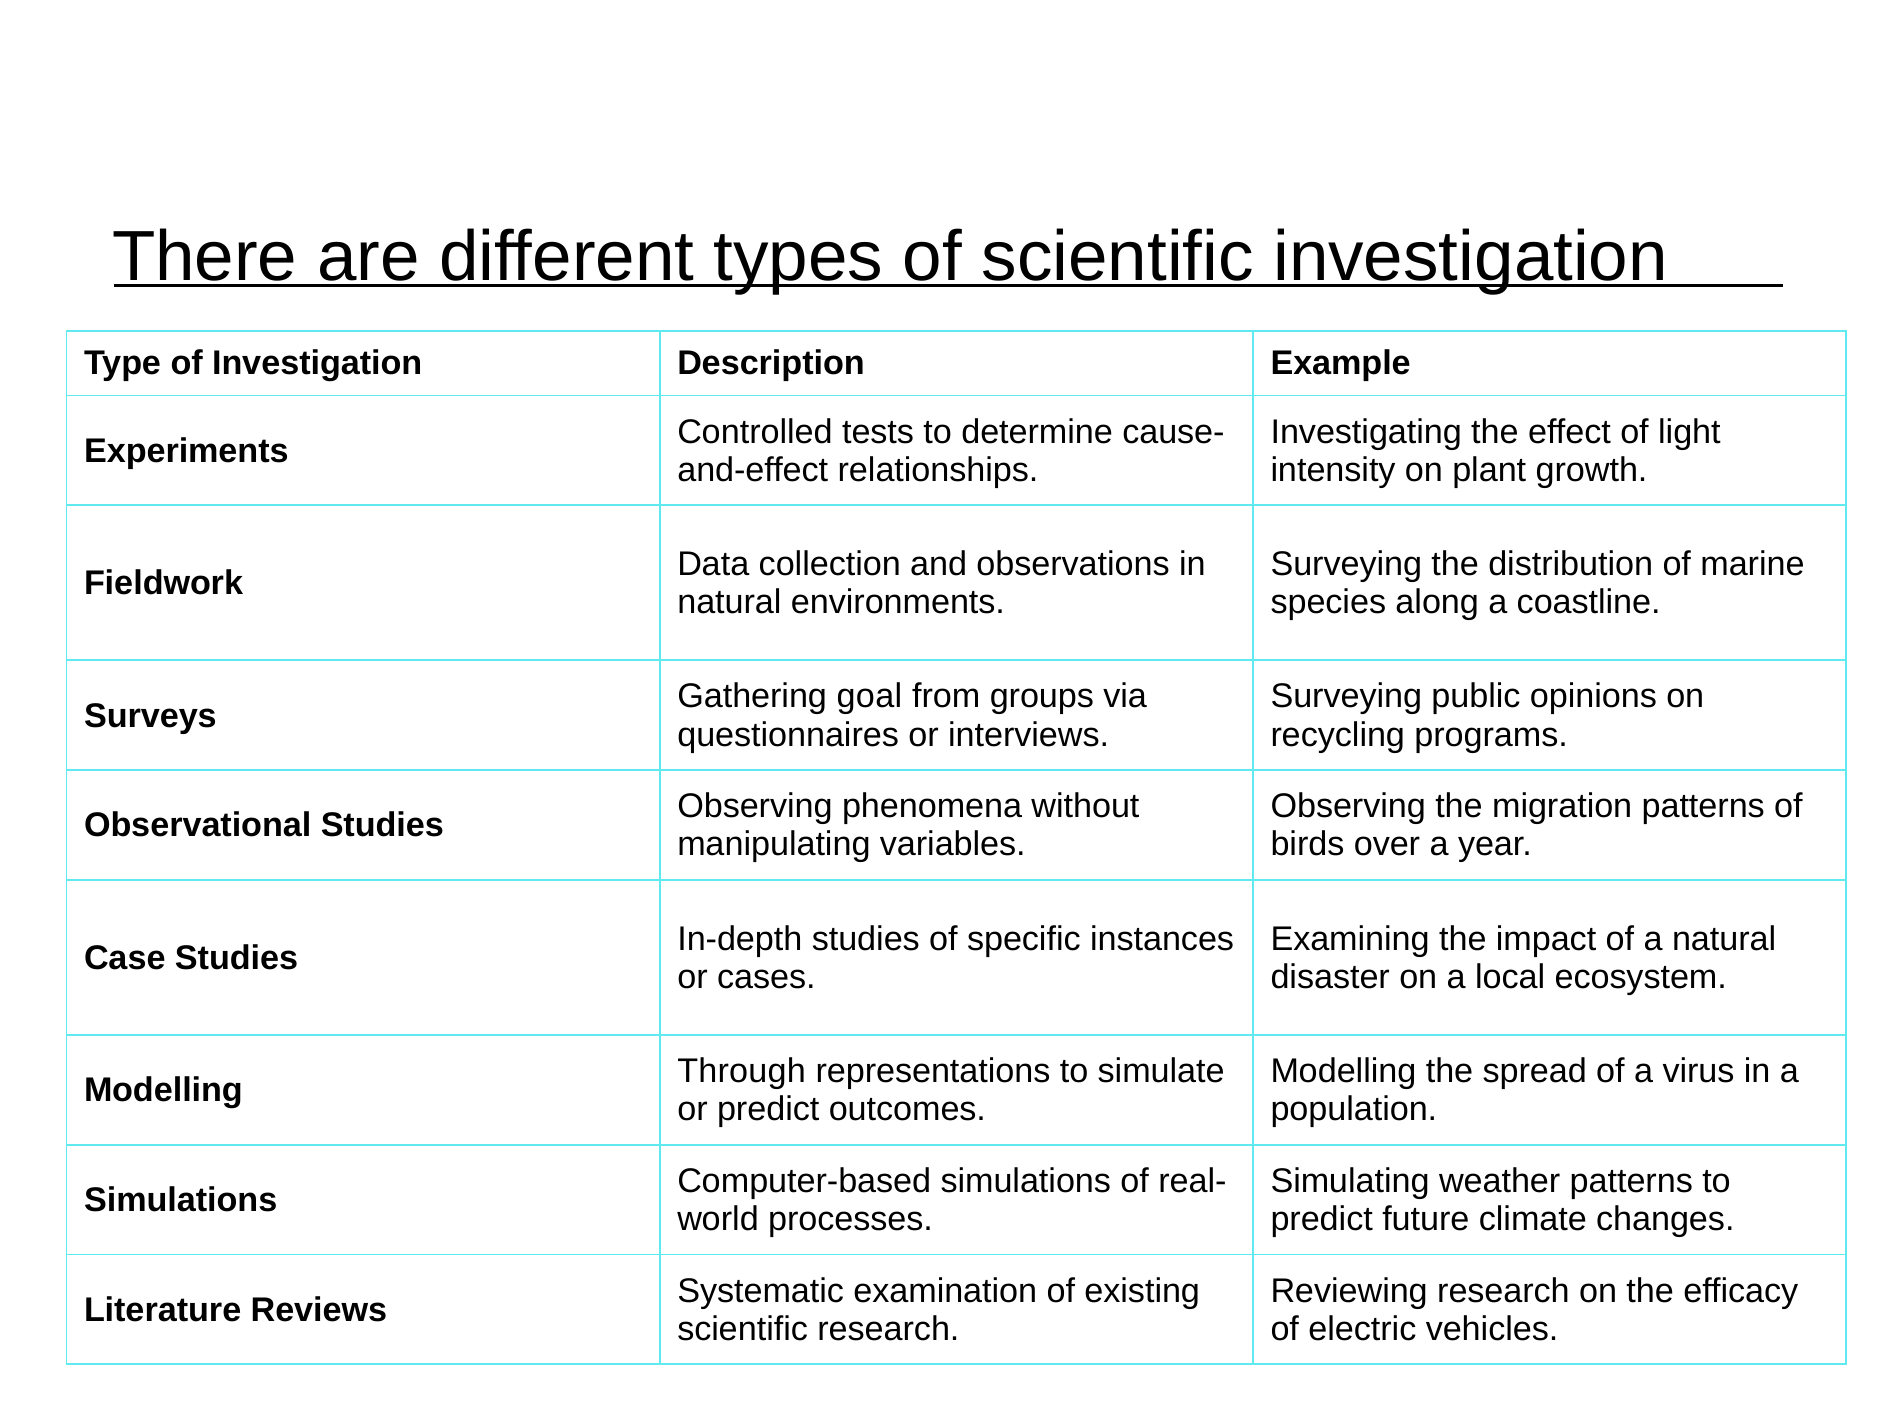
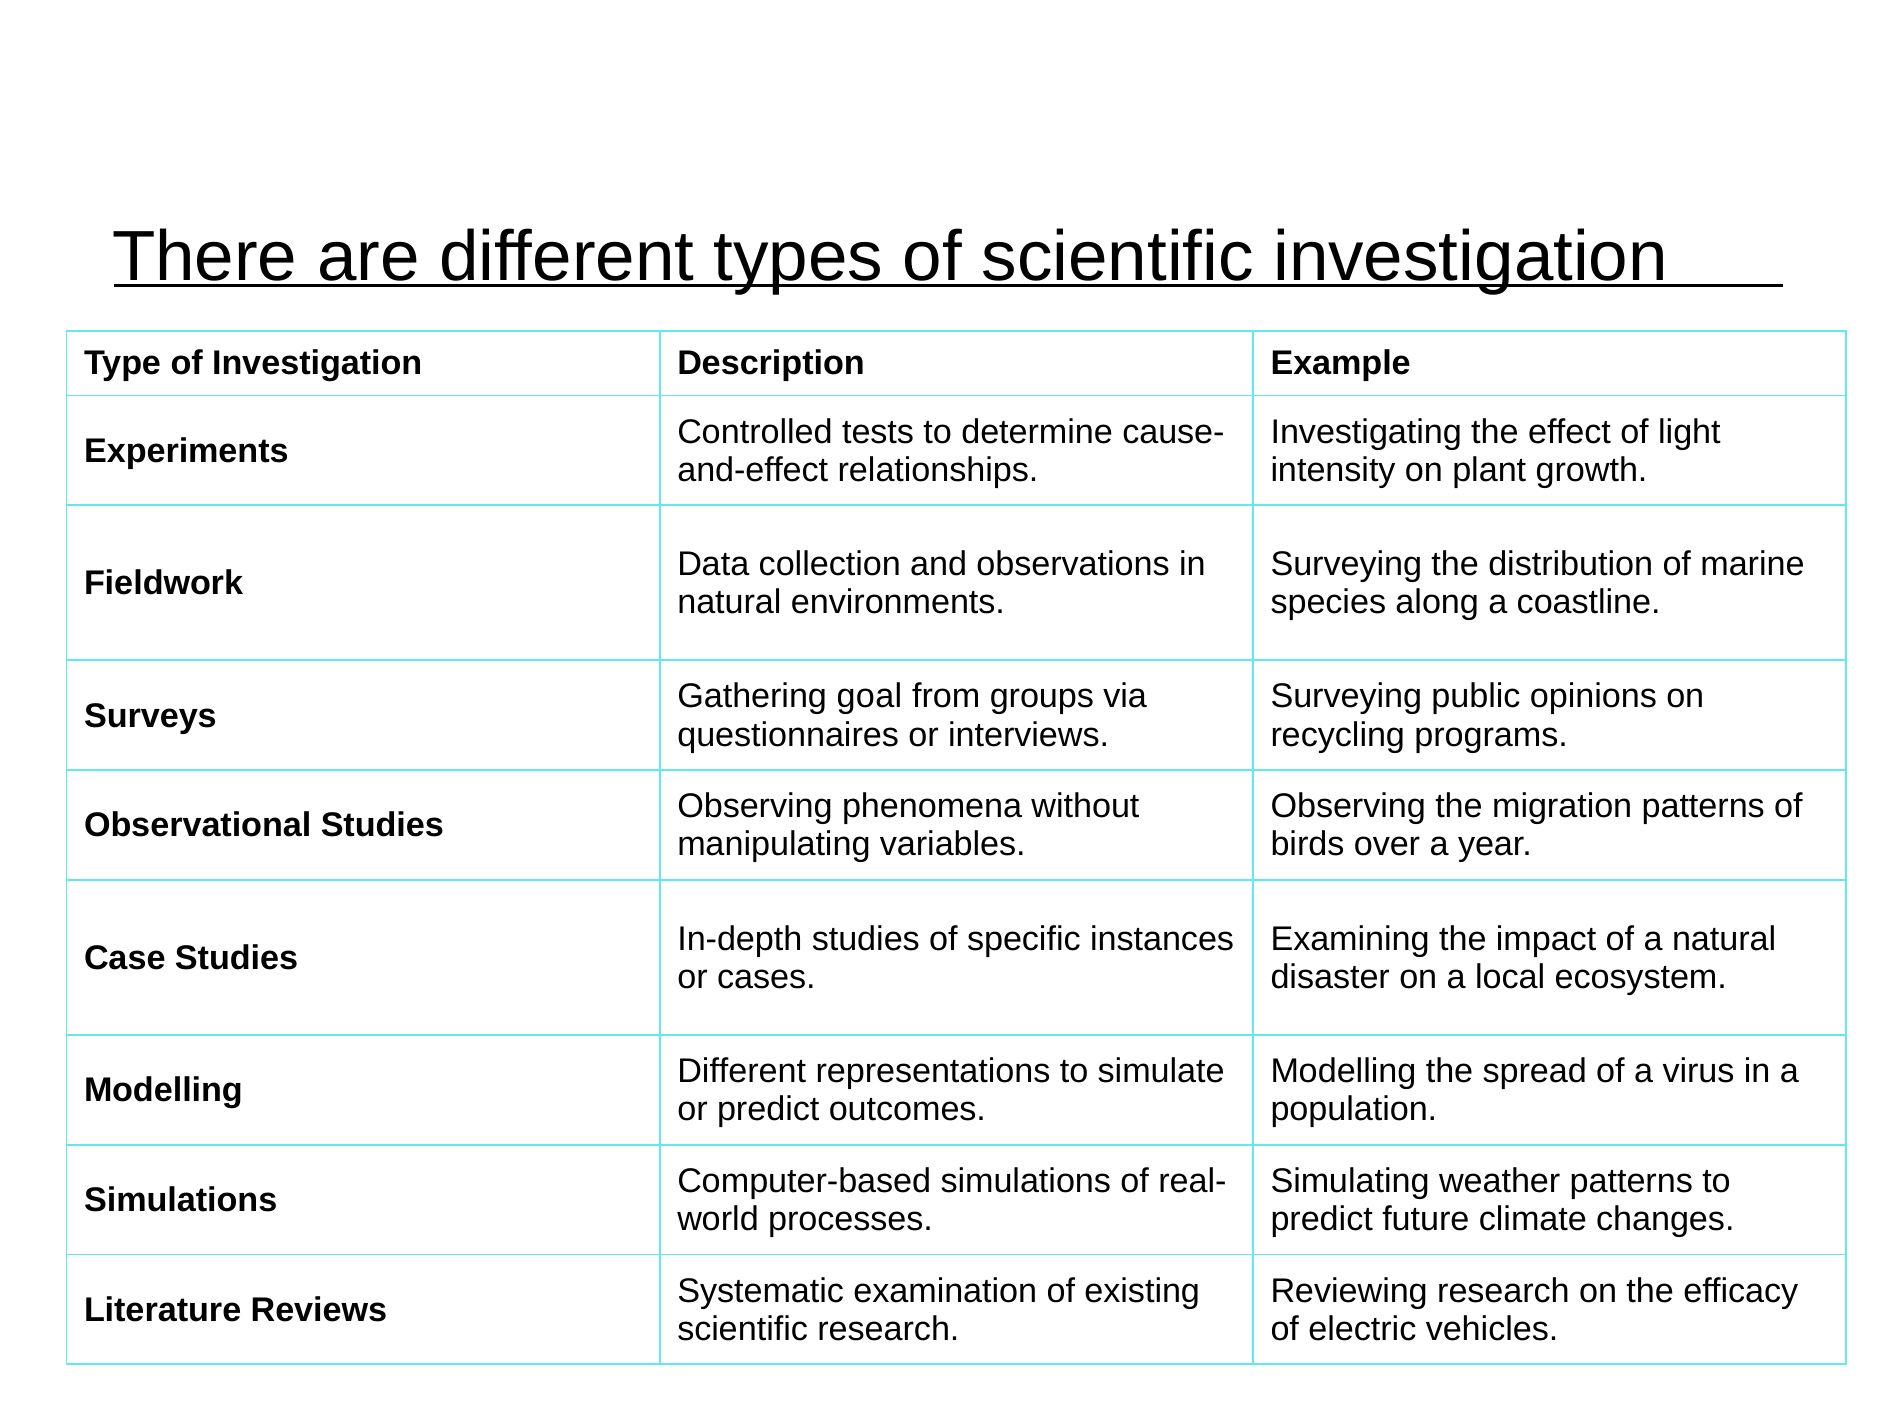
Through: Through -> Different (742, 1071)
